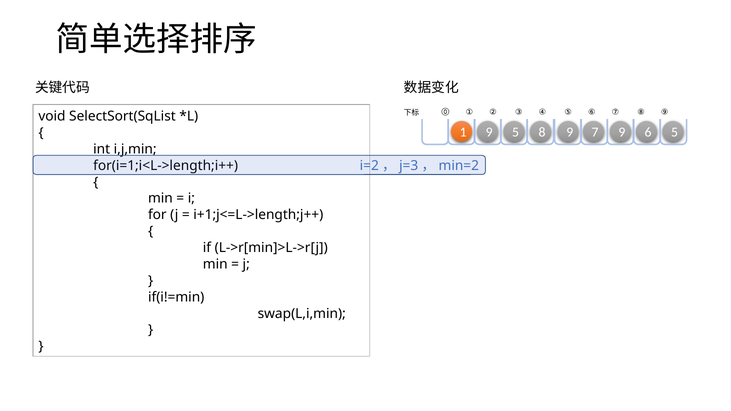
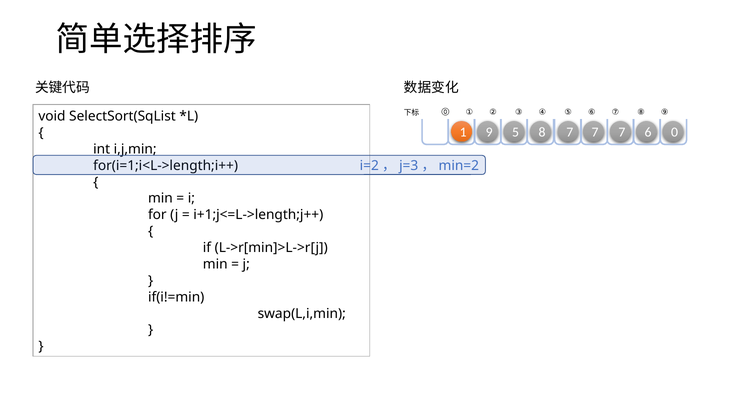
8 9: 9 -> 7 (570, 132)
9: 9 -> 7 (622, 132)
6 5: 5 -> 0 (675, 132)
